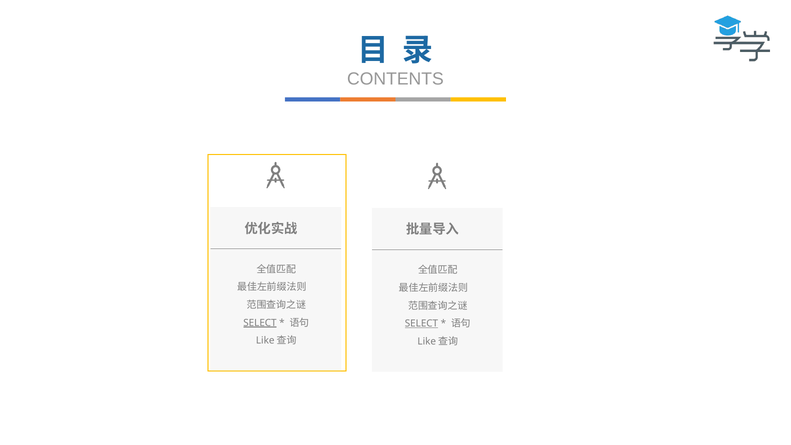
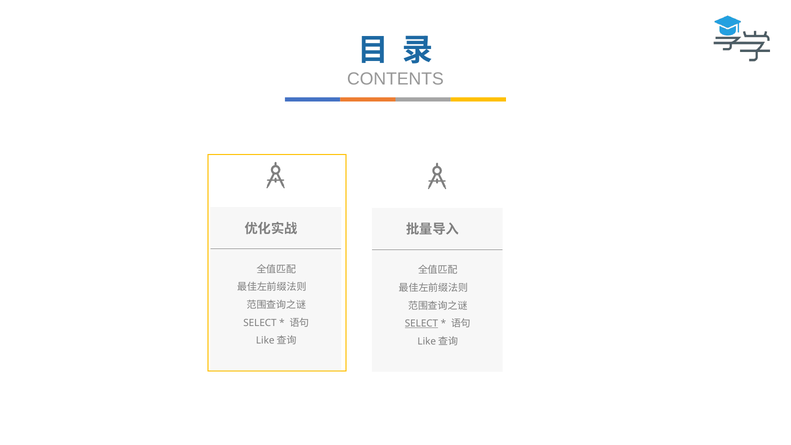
SELECT underline: present -> none (260, 323)
